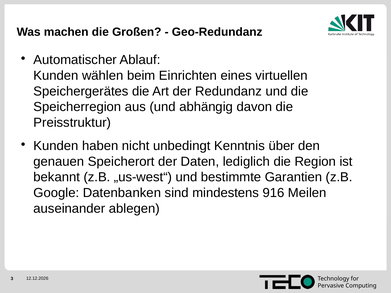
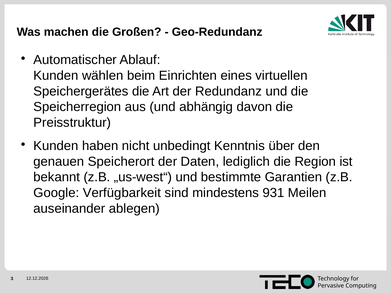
Datenbanken: Datenbanken -> Verfügbarkeit (122, 193)
916: 916 -> 931 (273, 193)
